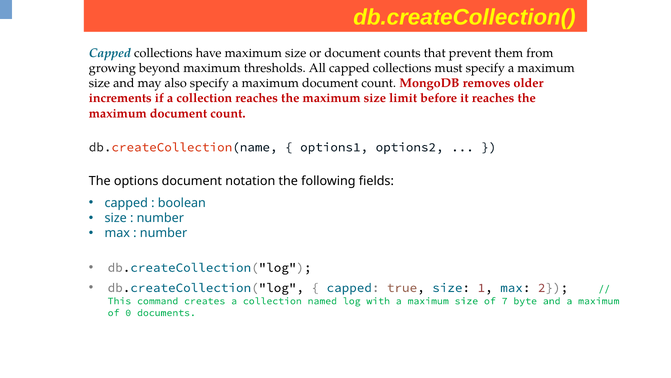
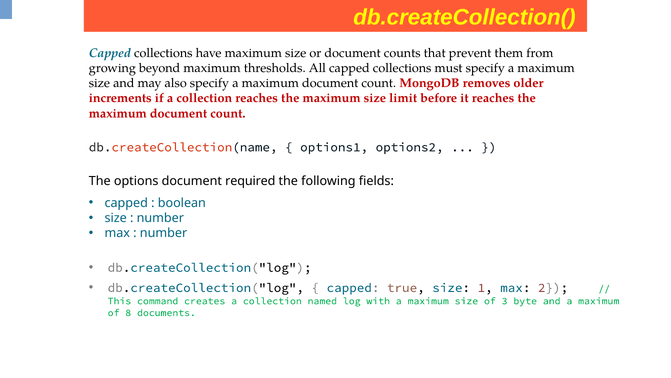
notation: notation -> required (250, 181)
7: 7 -> 3 (505, 301)
0: 0 -> 8 (128, 312)
